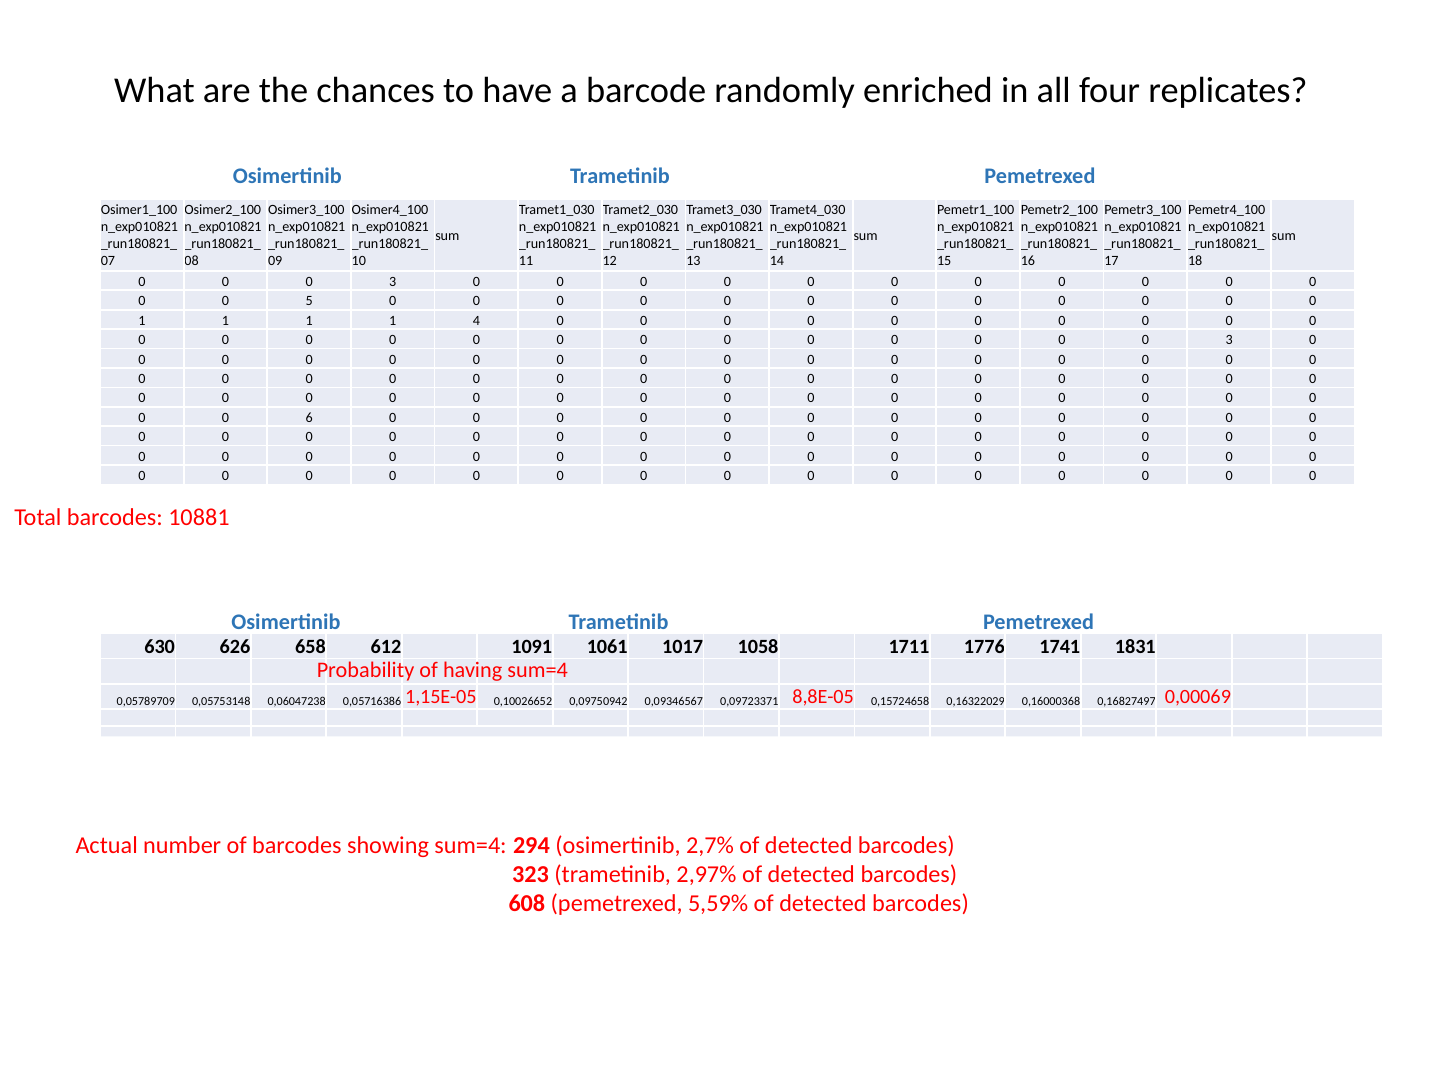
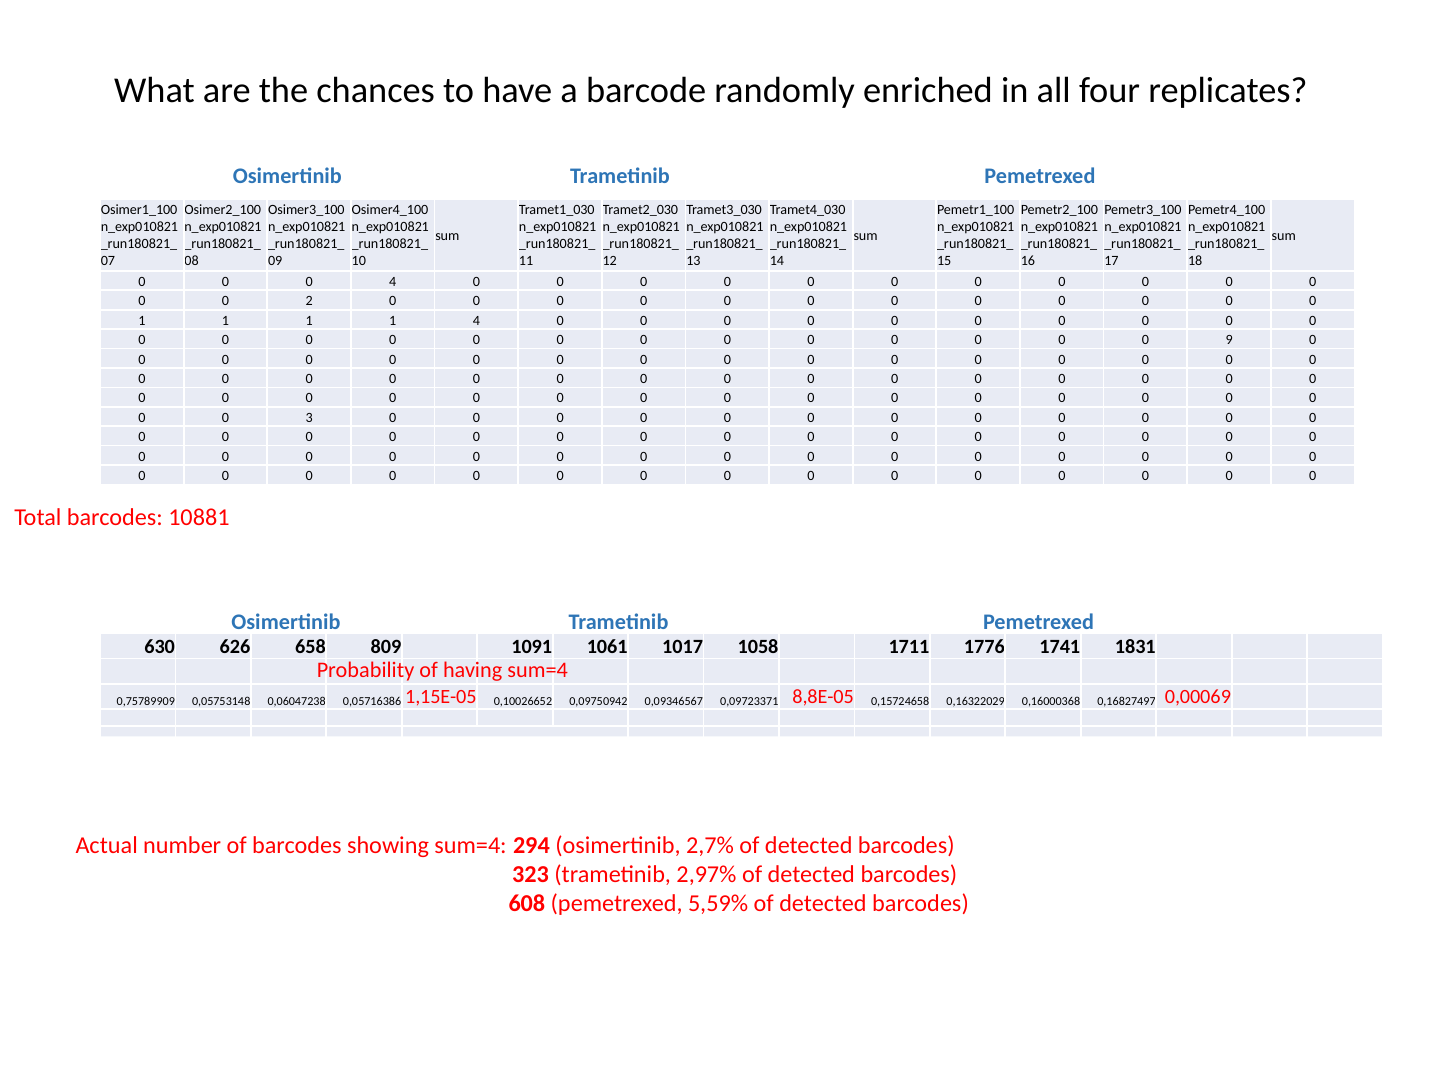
3: 3 -> 4 (393, 282)
5: 5 -> 2 (309, 301)
3: 3 -> 9 (1229, 340)
6: 6 -> 3 (309, 418)
612: 612 -> 809 (386, 647)
0,05789709: 0,05789709 -> 0,75789909 (146, 702)
